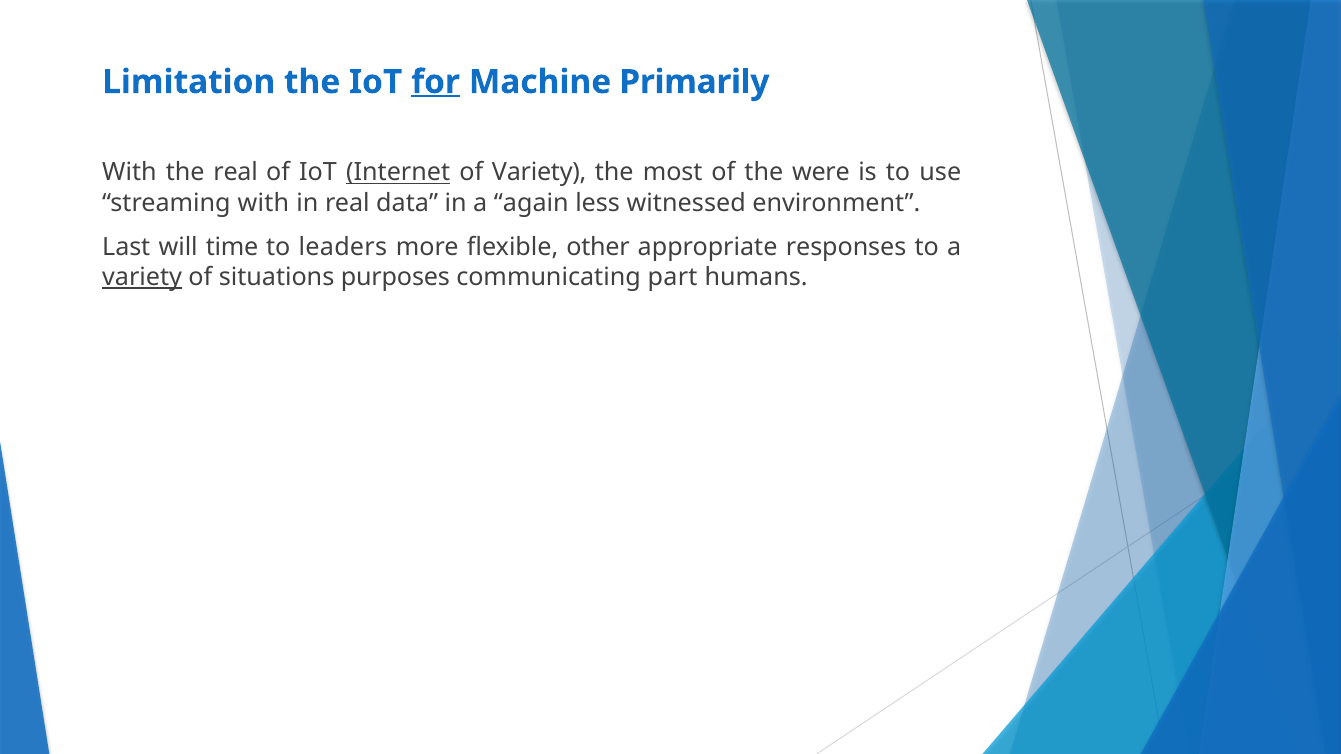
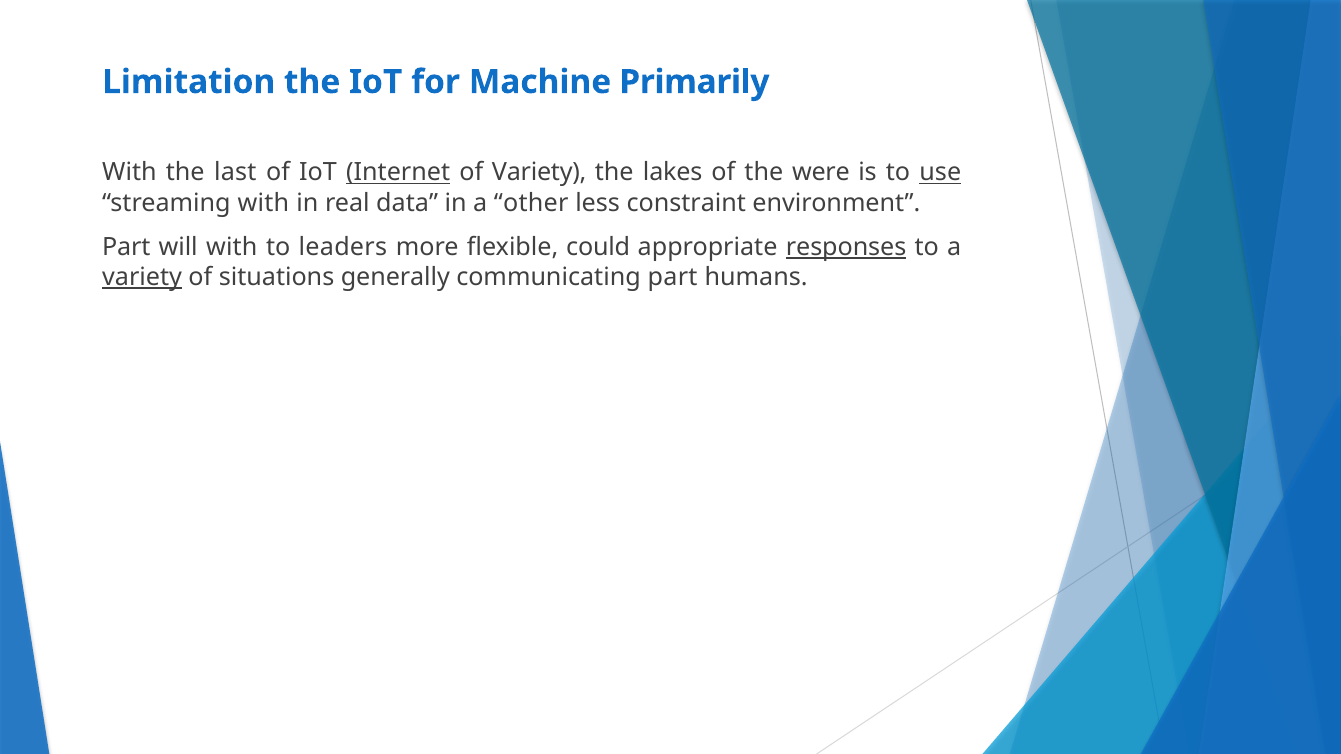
for underline: present -> none (436, 82)
the real: real -> last (235, 173)
most: most -> lakes (673, 173)
use underline: none -> present (940, 173)
again: again -> other (531, 203)
witnessed: witnessed -> constraint (686, 203)
Last: Last -> Part (126, 247)
will time: time -> with (232, 247)
other: other -> could (598, 247)
responses underline: none -> present (846, 247)
purposes: purposes -> generally (395, 277)
